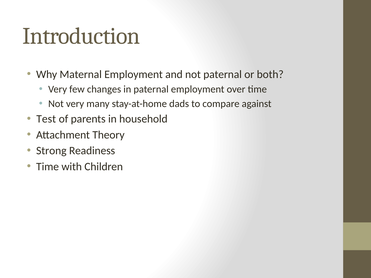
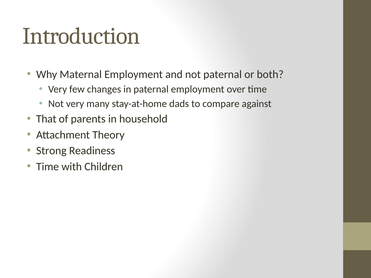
Test: Test -> That (46, 119)
